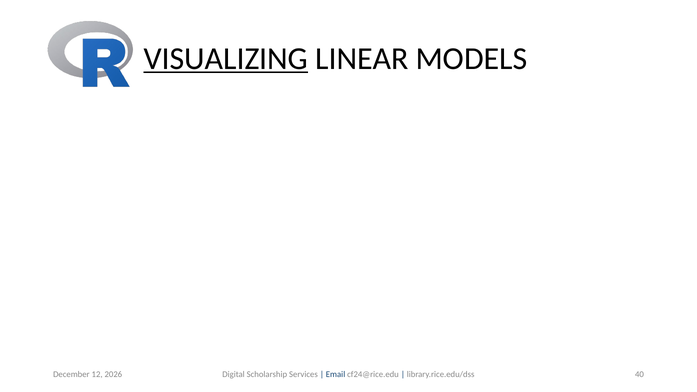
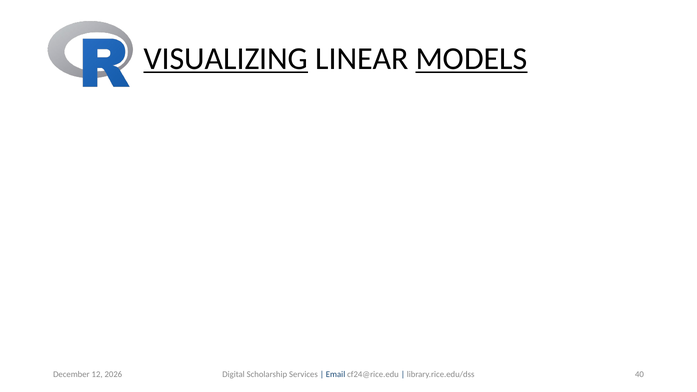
MODELS underline: none -> present (472, 59)
